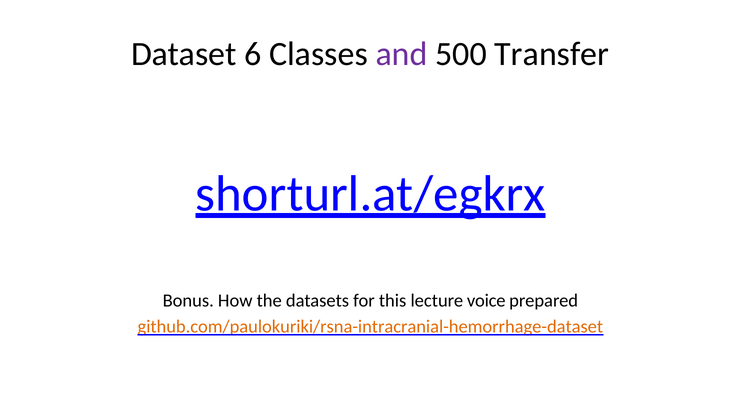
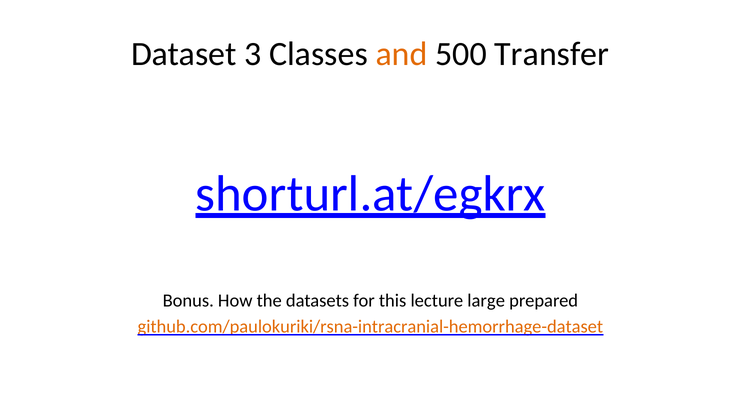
6: 6 -> 3 (253, 54)
and colour: purple -> orange (402, 54)
voice: voice -> large (486, 301)
